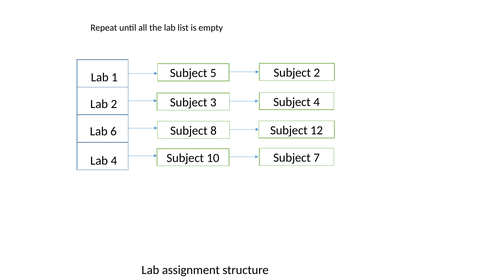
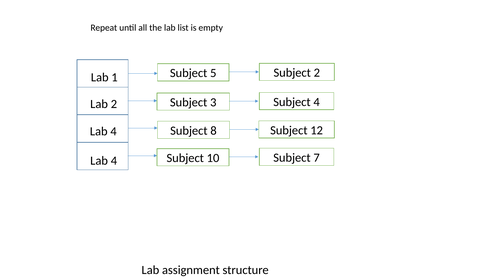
6: 6 -> 4 (114, 132)
